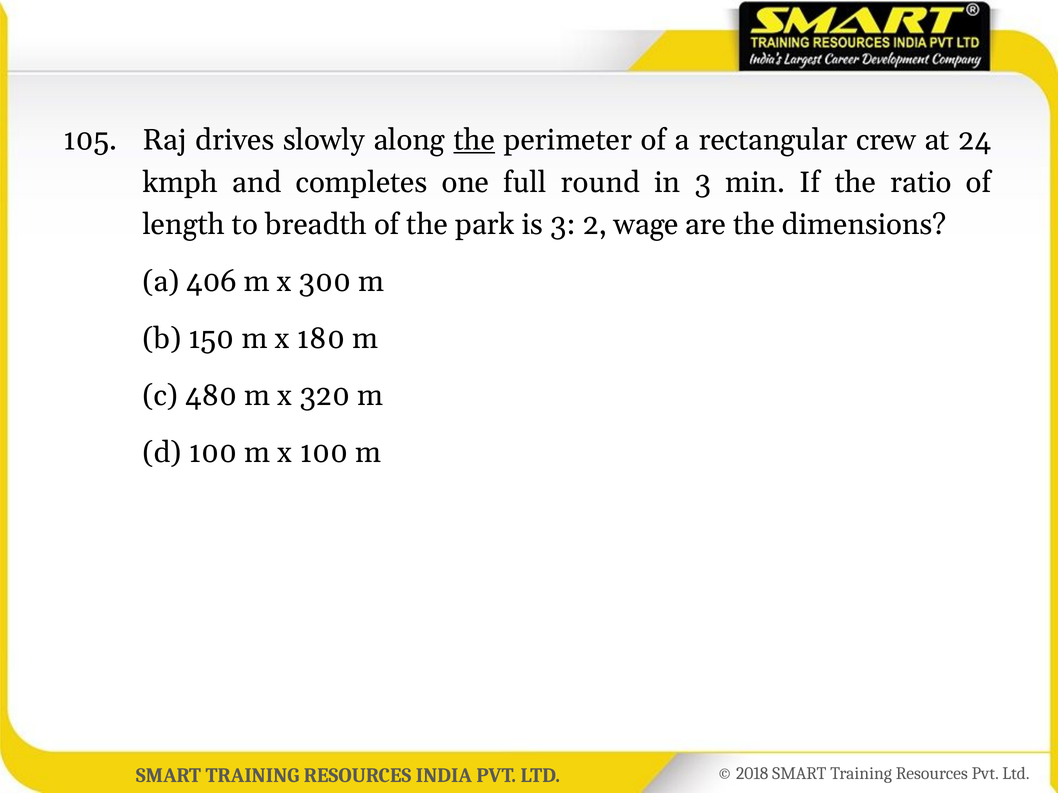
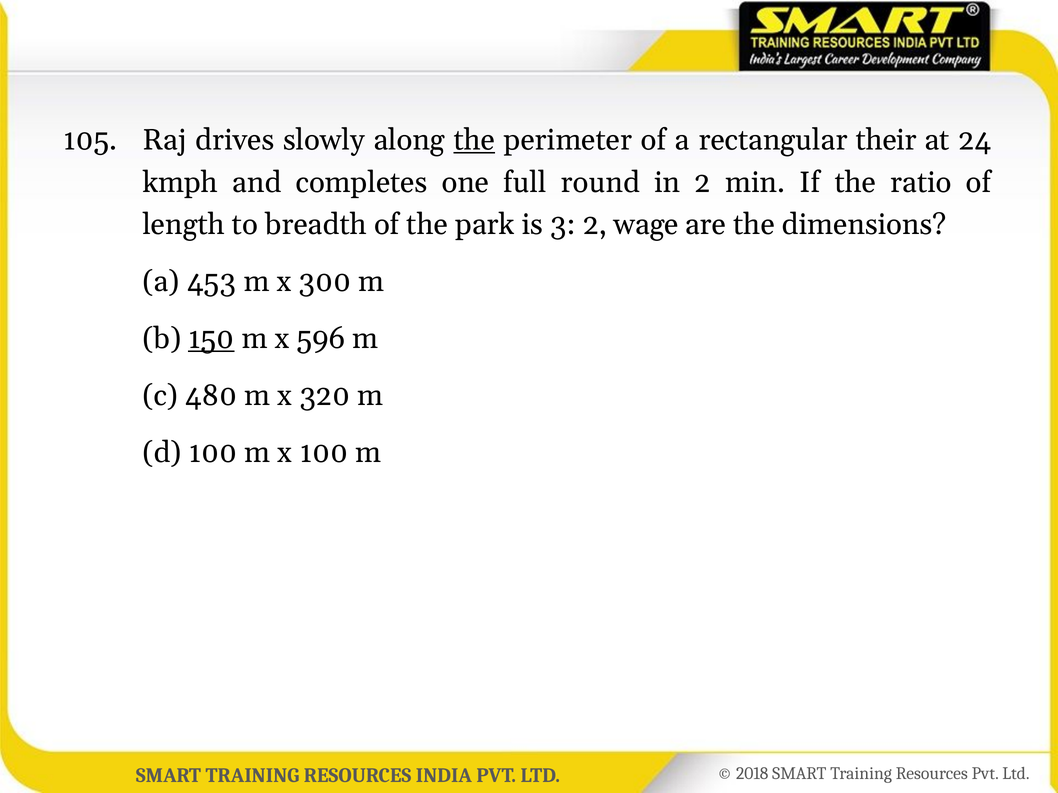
crew: crew -> their (886, 140)
in 3: 3 -> 2 (703, 183)
406: 406 -> 453 (211, 282)
150 underline: none -> present (211, 339)
180: 180 -> 596 (321, 339)
